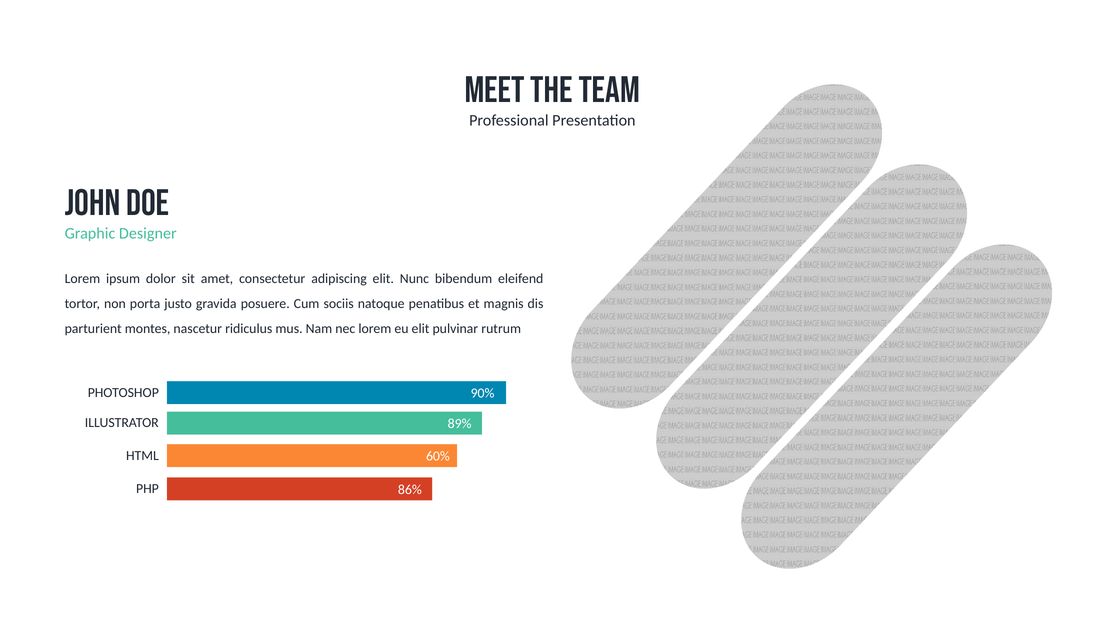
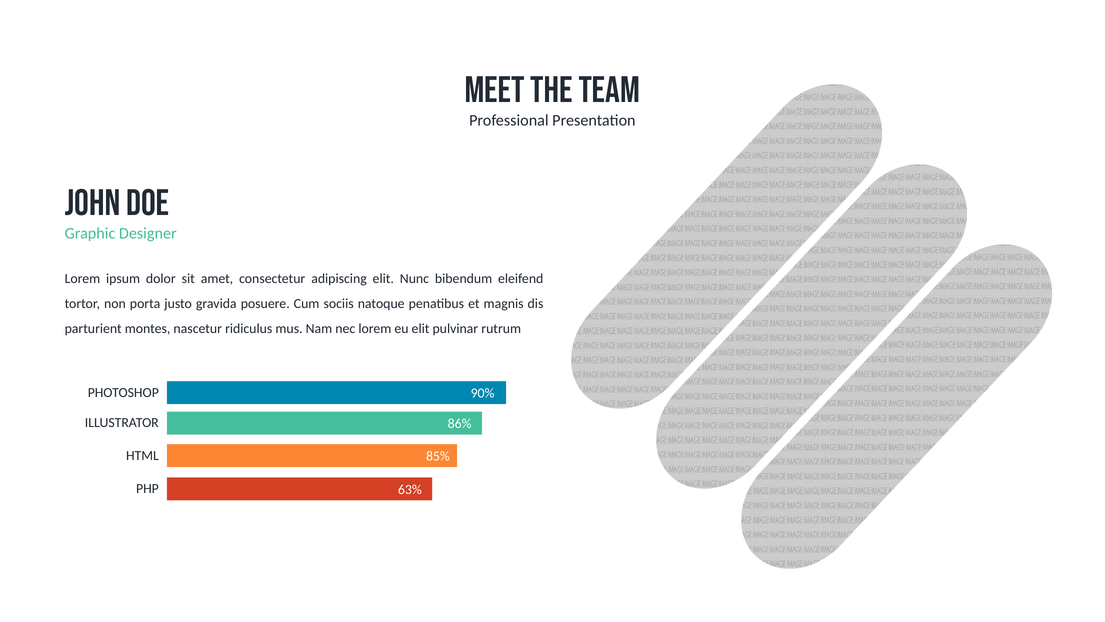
89%: 89% -> 86% (460, 424)
60%: 60% -> 85% (438, 456)
86%: 86% -> 63% (410, 489)
